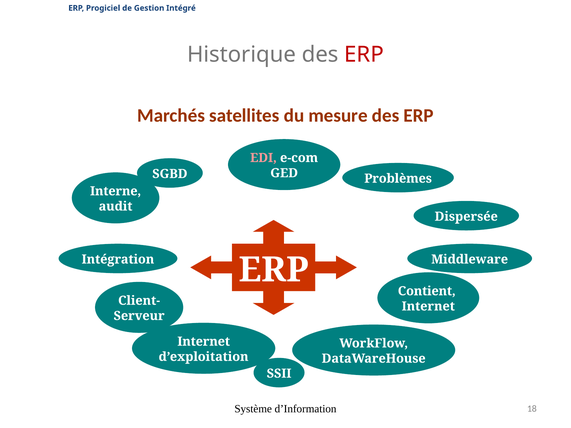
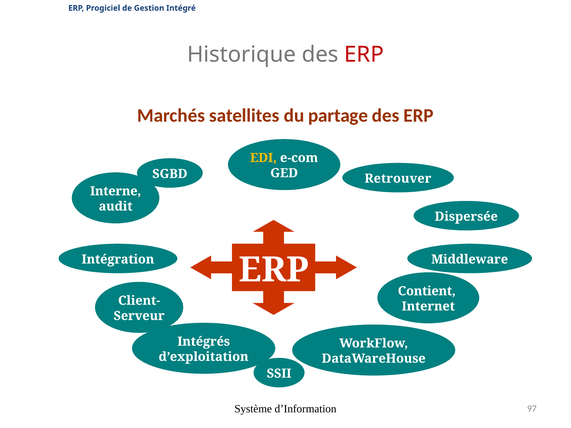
mesure: mesure -> partage (338, 116)
EDI colour: pink -> yellow (263, 158)
Problèmes: Problèmes -> Retrouver (398, 179)
Internet: Internet -> Intégrés (204, 342)
18: 18 -> 97 (532, 409)
